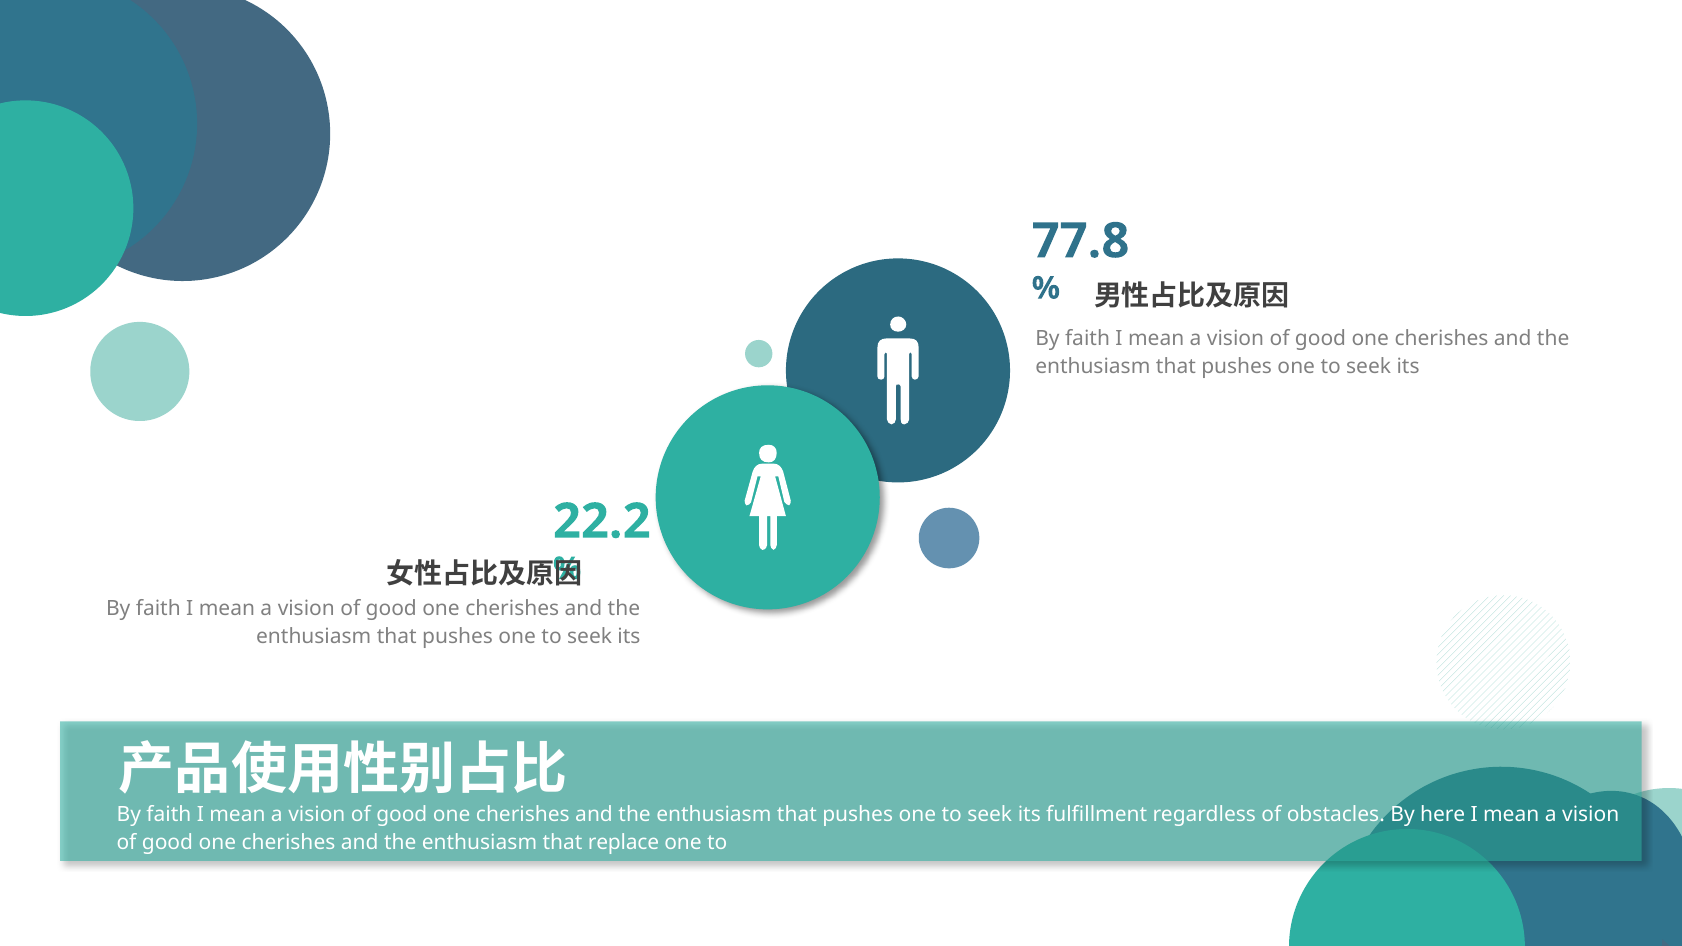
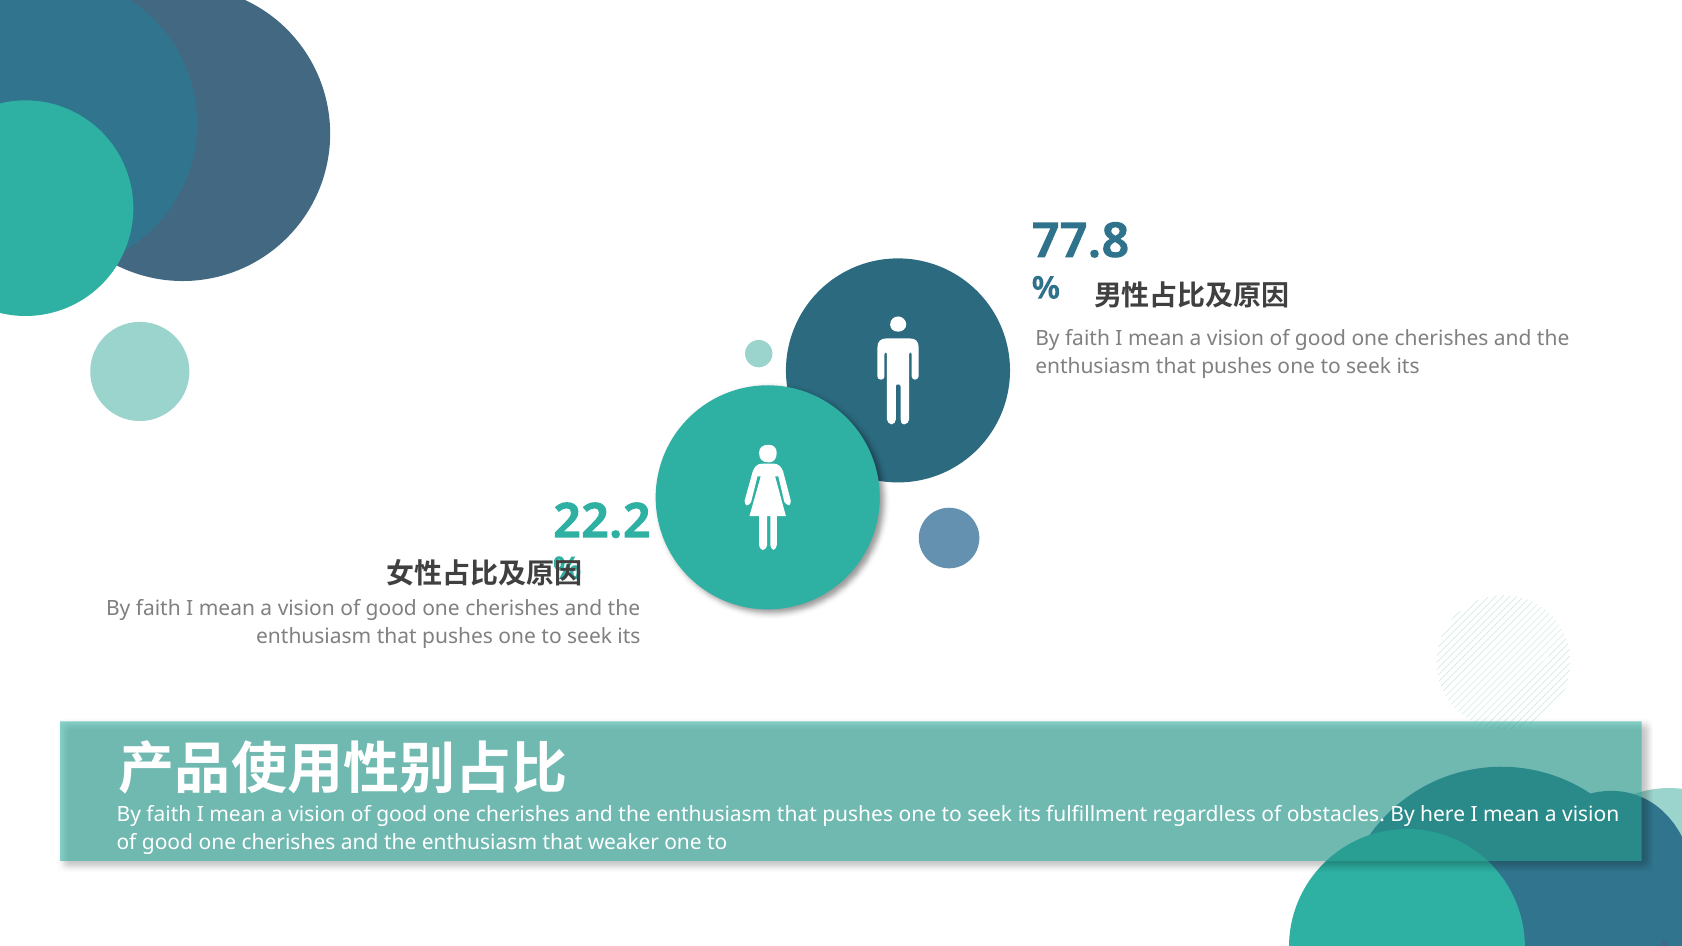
replace: replace -> weaker (623, 843)
